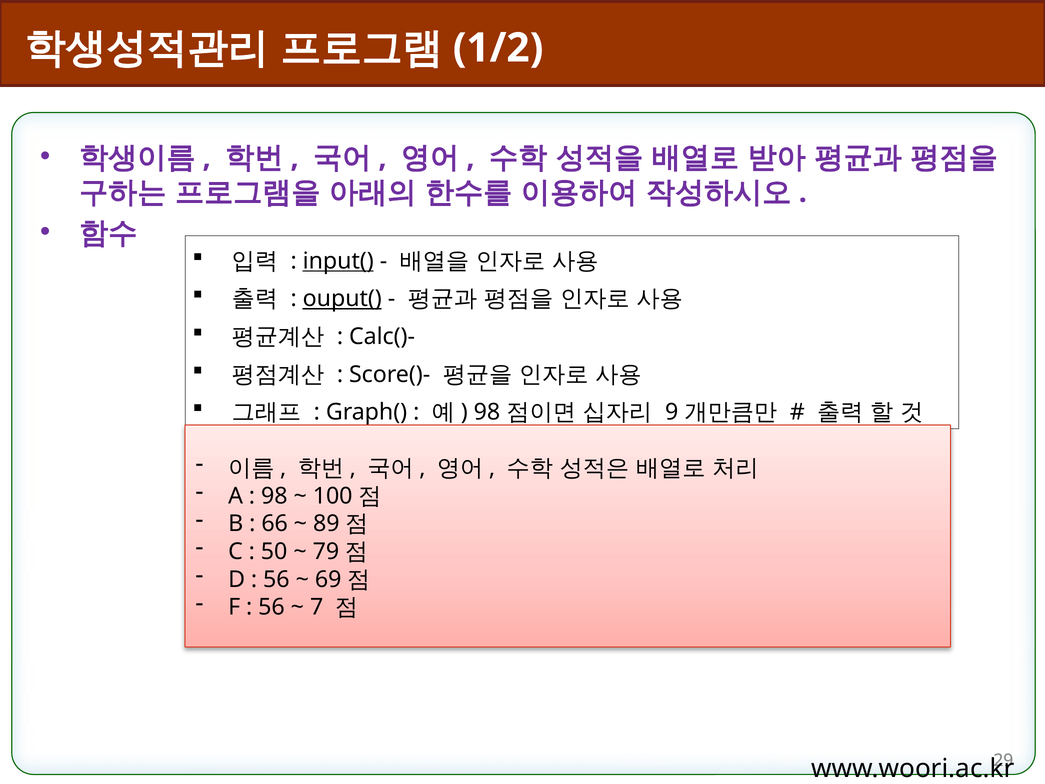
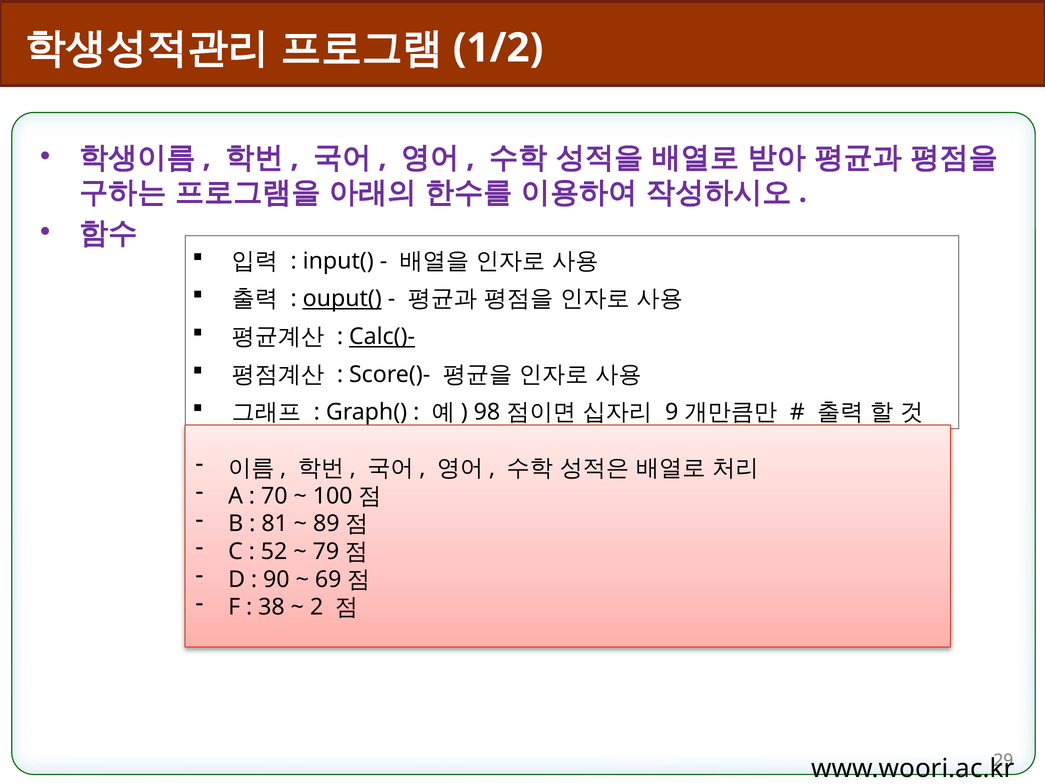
input( underline: present -> none (338, 261)
Calc()- underline: none -> present (382, 337)
98: 98 -> 70 (274, 496)
66: 66 -> 81 (275, 524)
50: 50 -> 52 (274, 551)
56: 56 -> 90 (276, 579)
56: 56 -> 38 (271, 607)
7: 7 -> 2 (317, 607)
